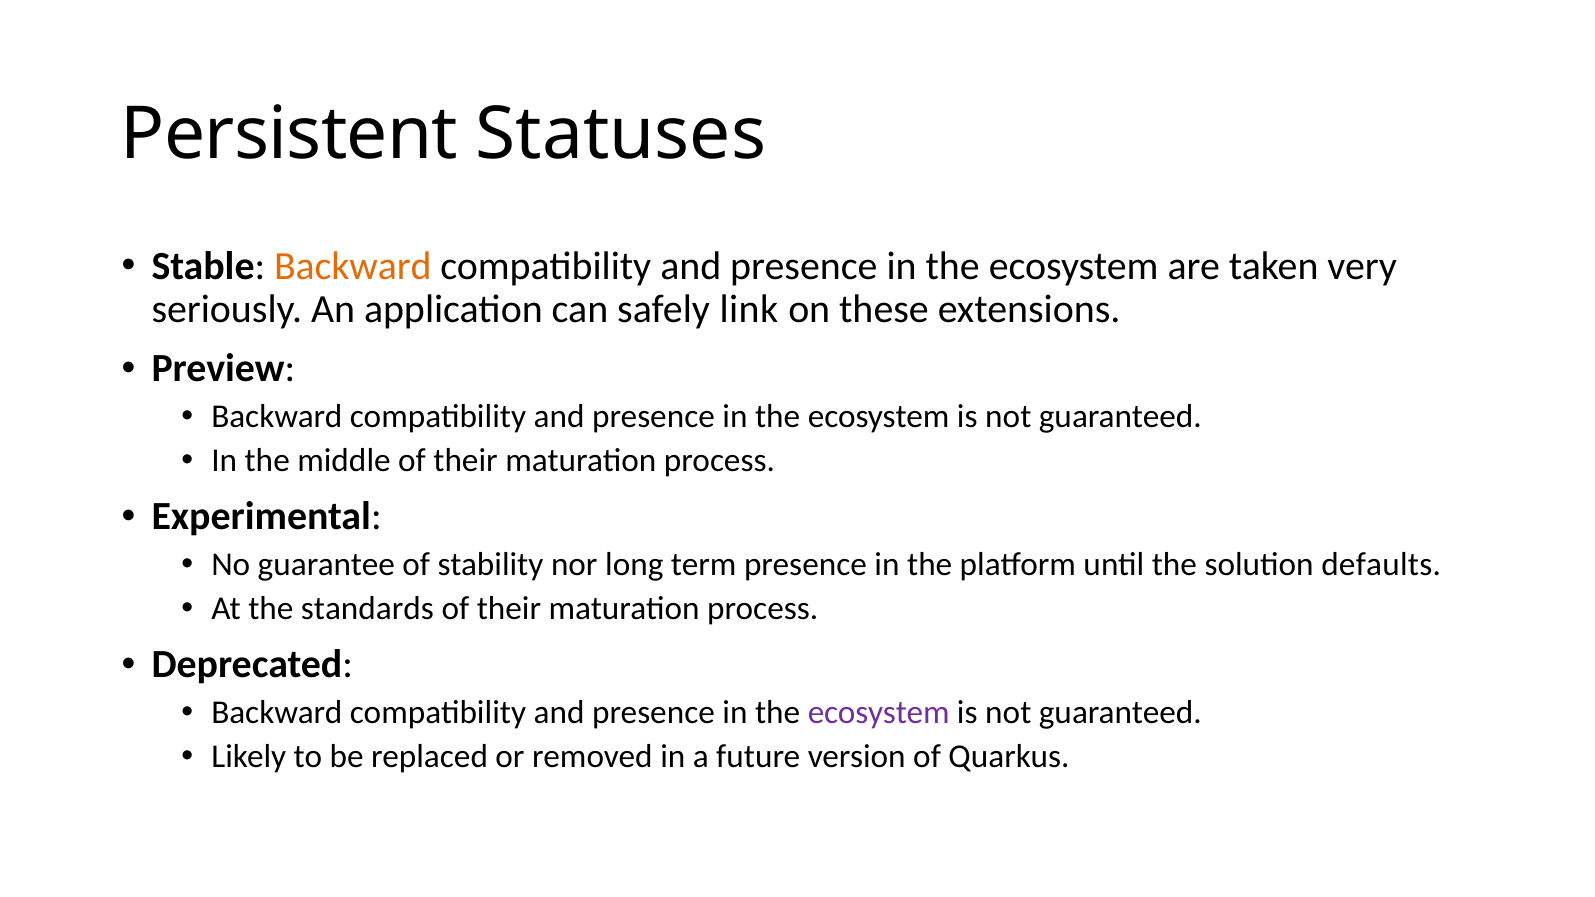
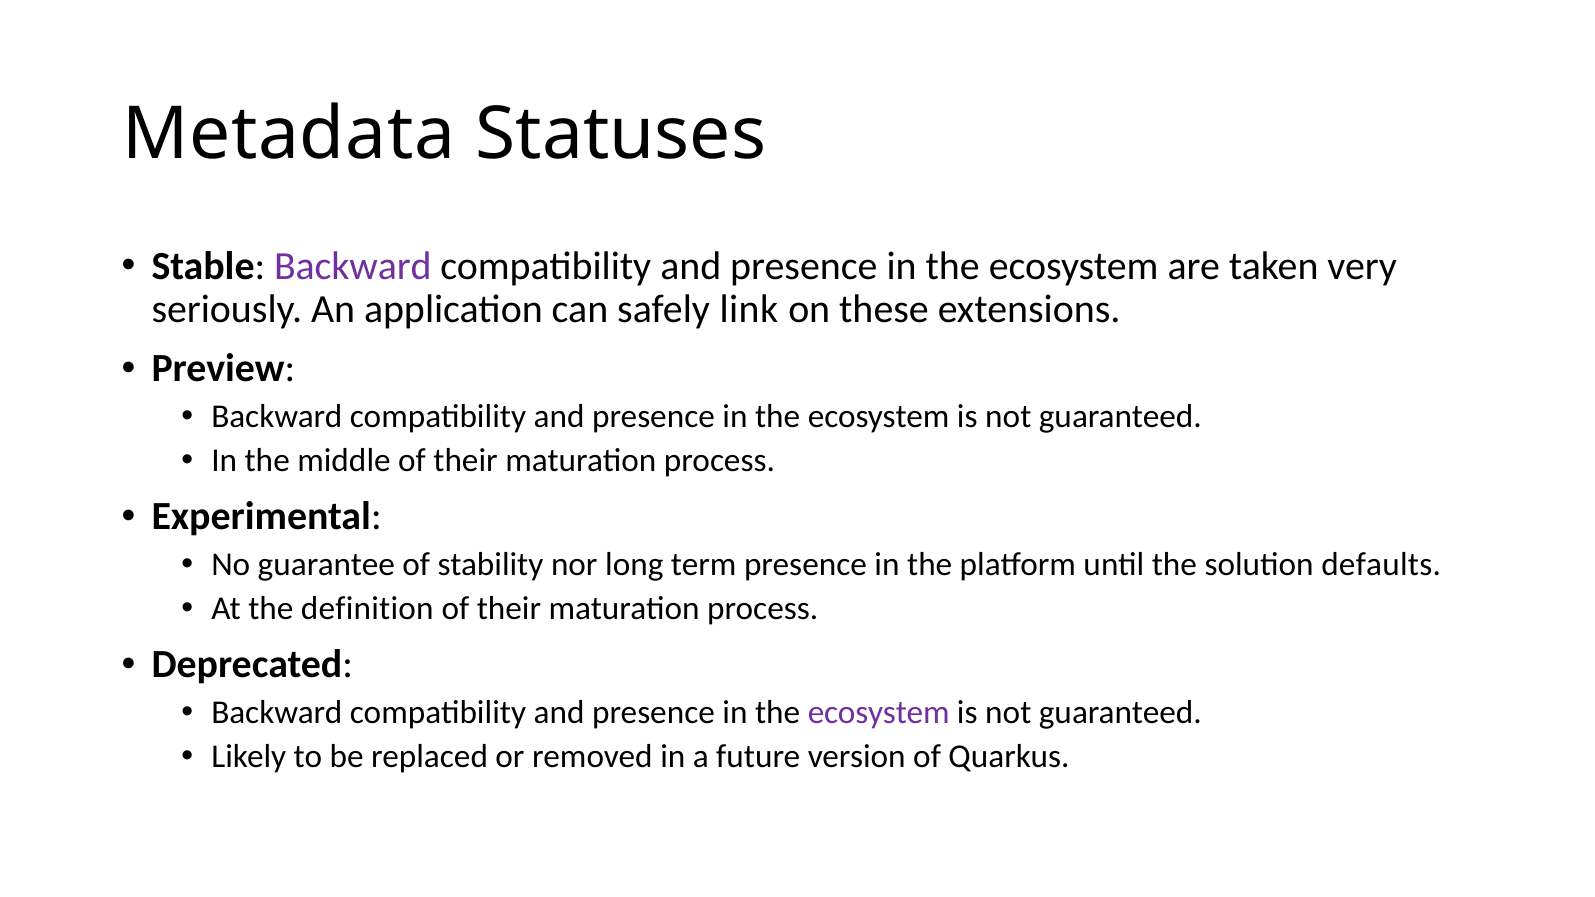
Persistent: Persistent -> Metadata (289, 134)
Backward colour: orange -> purple (353, 266)
standards: standards -> definition (367, 609)
